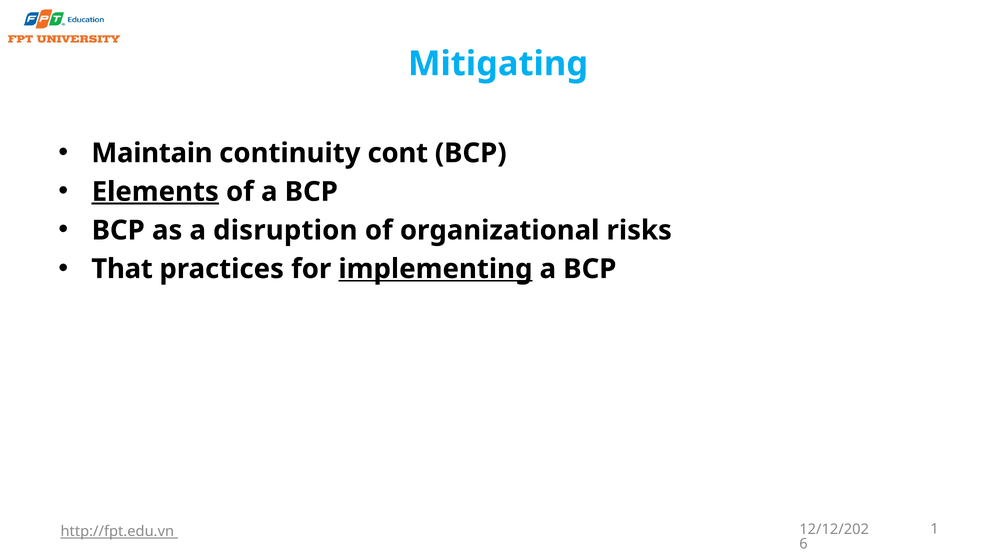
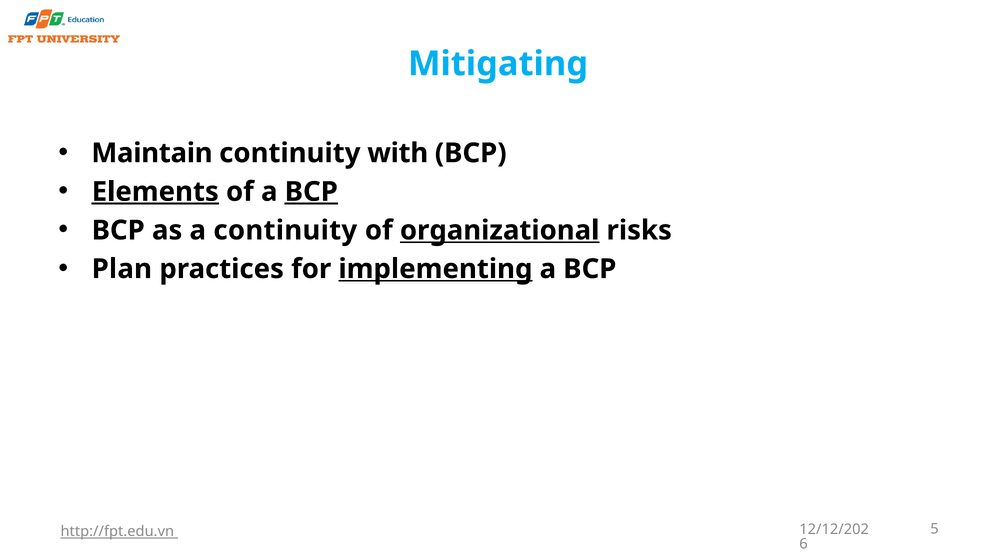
cont: cont -> with (398, 153)
BCP underline: none -> present (311, 192)
a disruption: disruption -> continuity (285, 230)
organizational underline: none -> present (500, 230)
That: That -> Plan (122, 269)
1: 1 -> 5 (935, 529)
